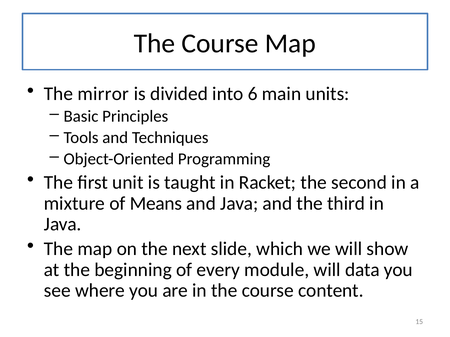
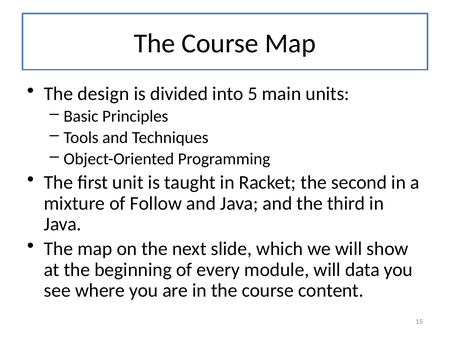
mirror: mirror -> design (103, 94)
6: 6 -> 5 (253, 94)
Means: Means -> Follow (156, 204)
